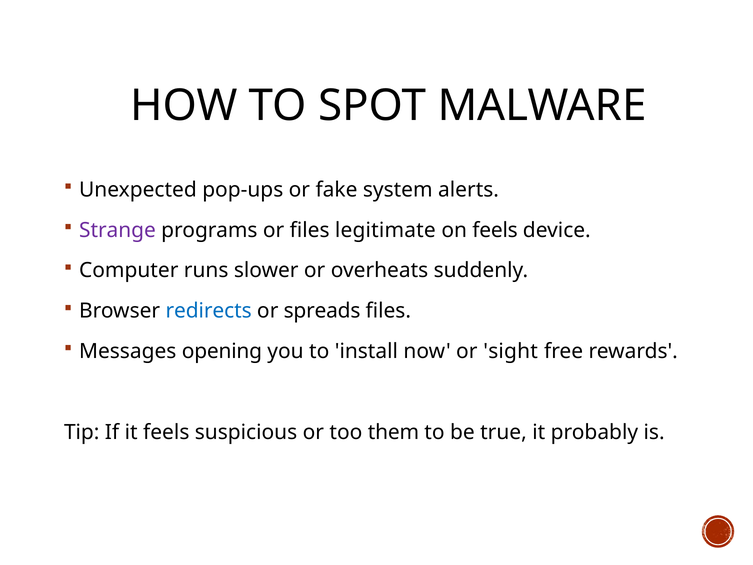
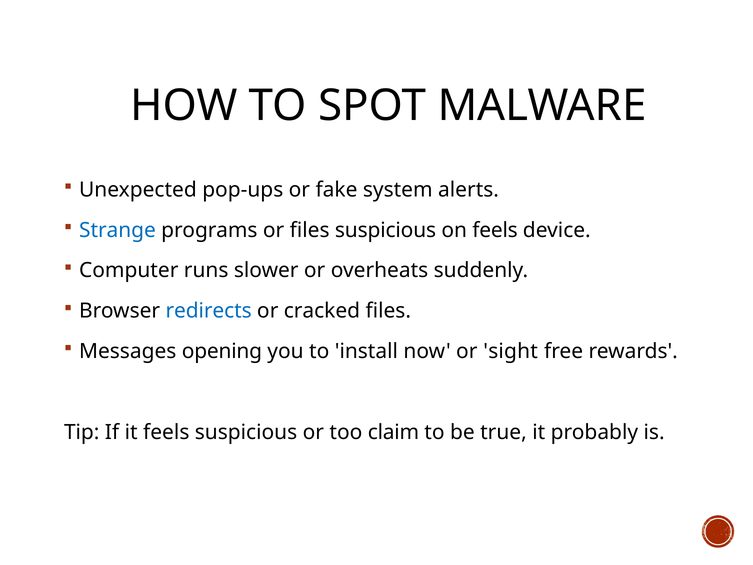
Strange colour: purple -> blue (117, 230)
files legitimate: legitimate -> suspicious (386, 230)
spreads: spreads -> cracked (322, 311)
them: them -> claim (393, 432)
